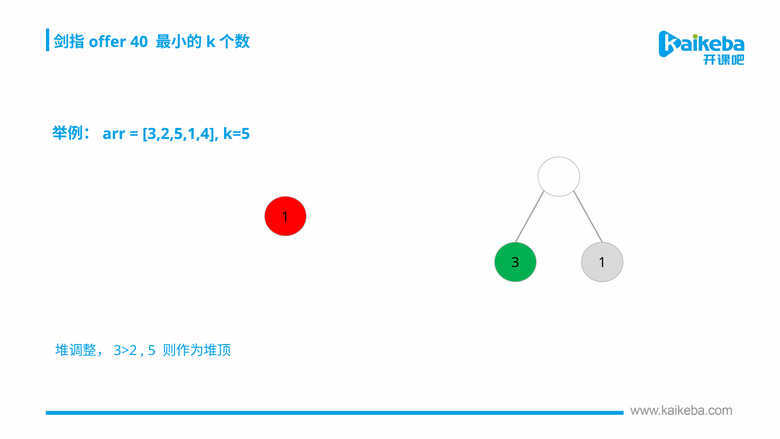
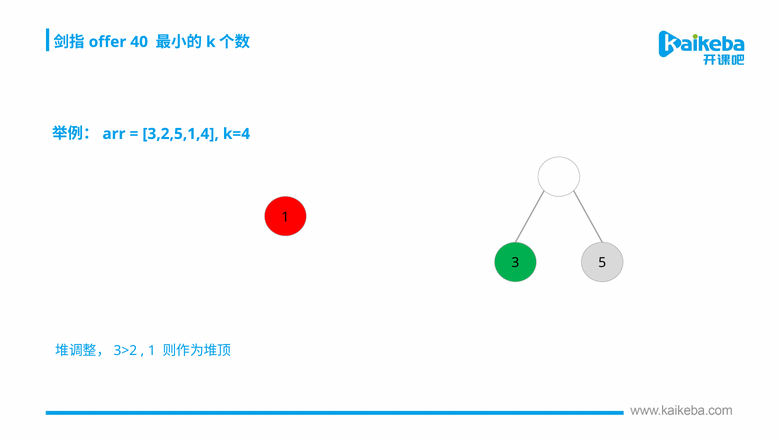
k=5: k=5 -> k=4 (236, 134)
3 1: 1 -> 5 (602, 263)
5: 5 -> 1 (152, 351)
